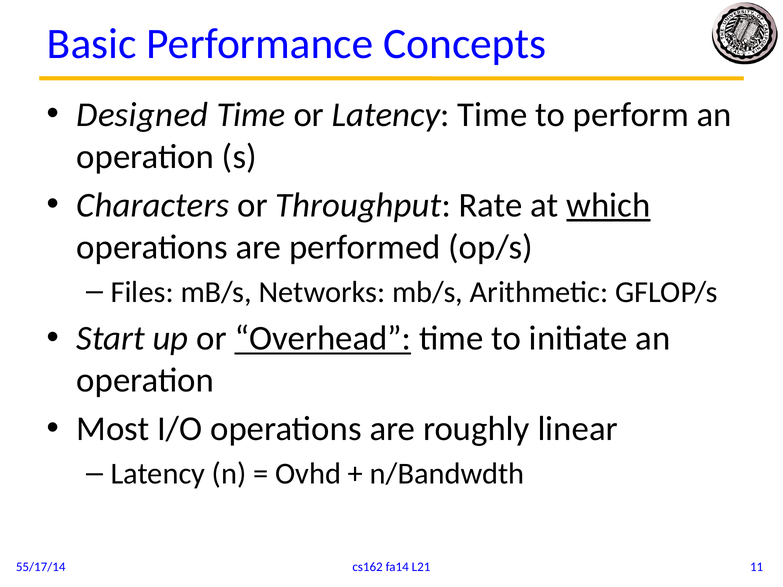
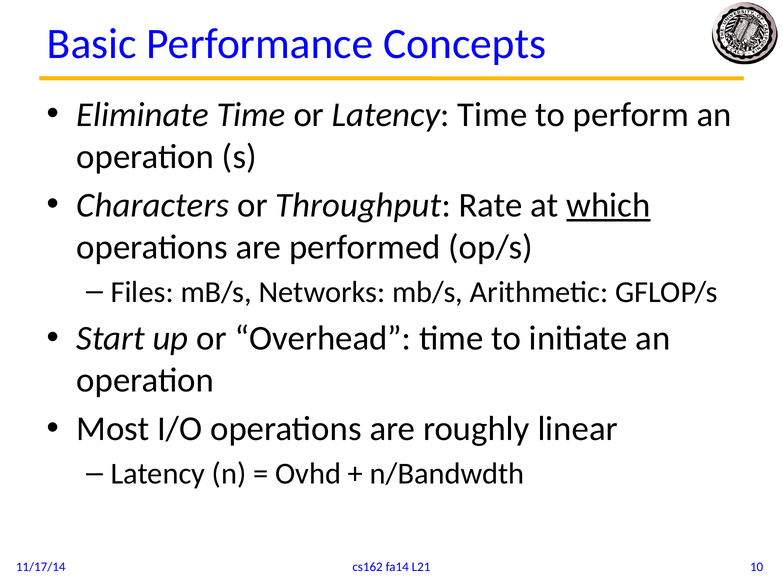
Designed: Designed -> Eliminate (142, 115)
Overhead underline: present -> none (323, 339)
11: 11 -> 10 (757, 567)
55/17/14: 55/17/14 -> 11/17/14 (41, 567)
